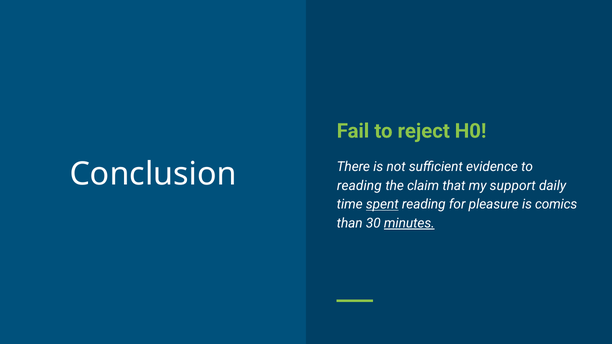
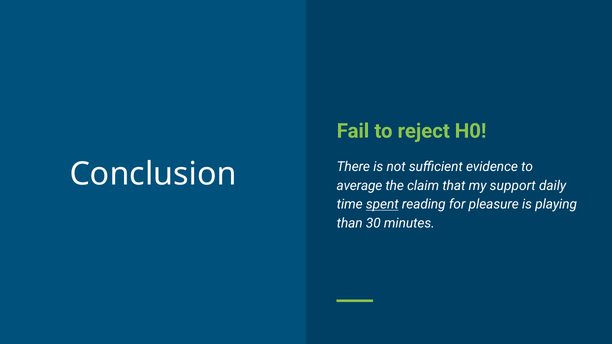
reading: reading -> average (359, 186)
comics: comics -> playing (556, 205)
minutes underline: present -> none (409, 223)
